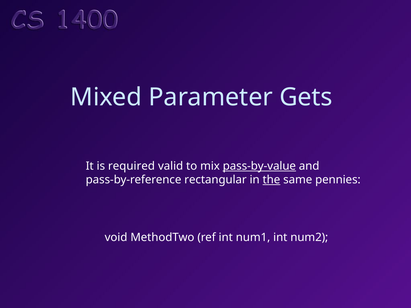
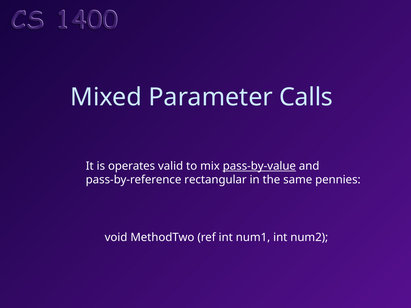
Gets: Gets -> Calls (306, 97)
required: required -> operates (132, 166)
the underline: present -> none (271, 180)
